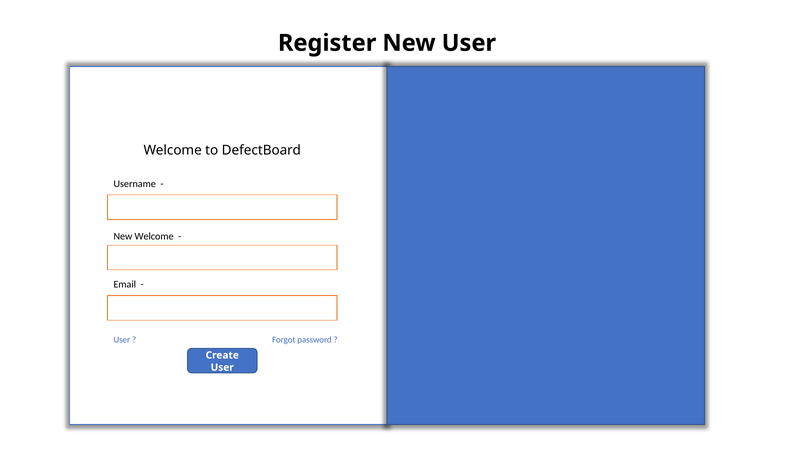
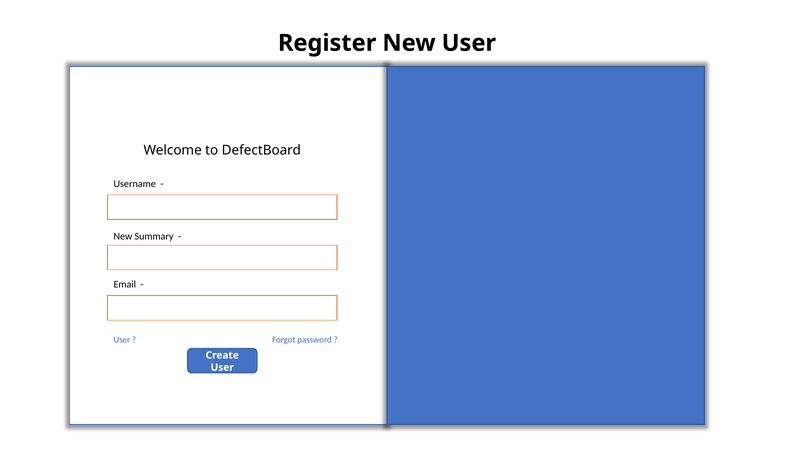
New Welcome: Welcome -> Summary (154, 236)
